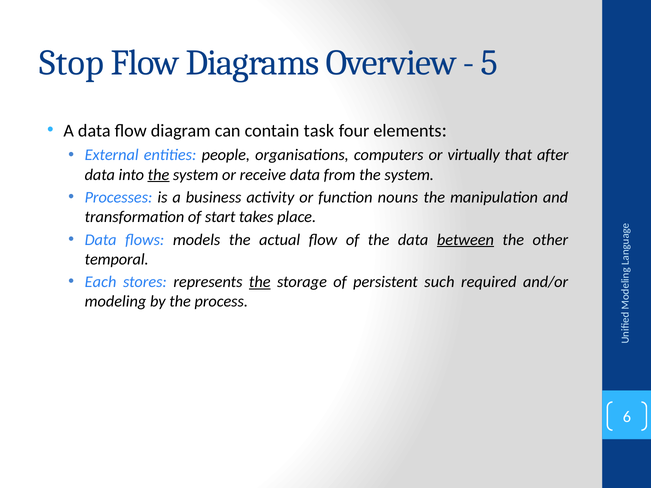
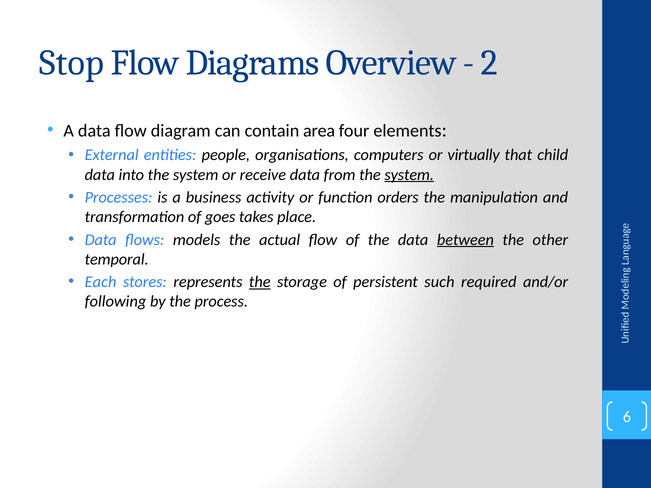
5: 5 -> 2 (489, 63)
task: task -> area (319, 131)
after: after -> child (553, 155)
the underline: present -> none (159, 175)
system underline: none -> present (409, 175)
nouns: nouns -> orders (398, 198)
start: start -> goes (220, 217)
modeling: modeling -> following (115, 302)
